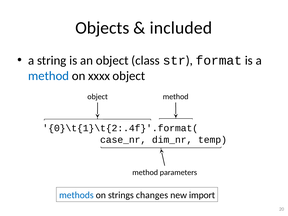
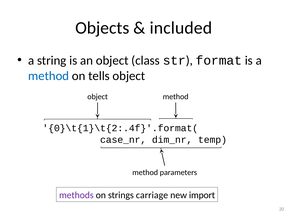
xxxx: xxxx -> tells (99, 76)
methods colour: blue -> purple (76, 195)
changes: changes -> carriage (152, 195)
